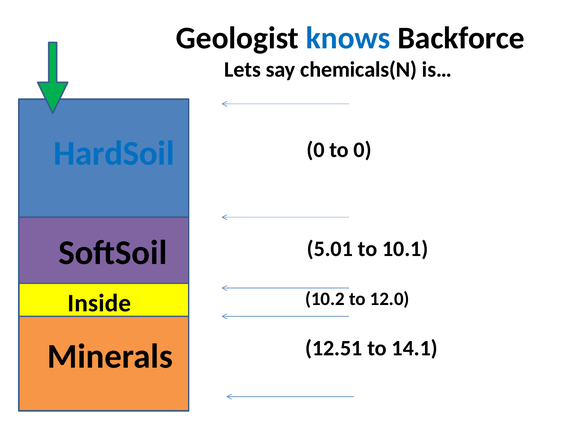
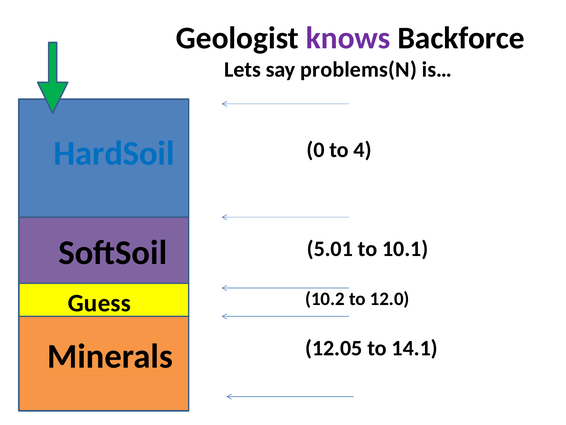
knows colour: blue -> purple (348, 38)
chemicals(N: chemicals(N -> problems(N (359, 69)
to 0: 0 -> 4 (363, 150)
Inside: Inside -> Guess (99, 303)
12.51: 12.51 -> 12.05 (334, 348)
